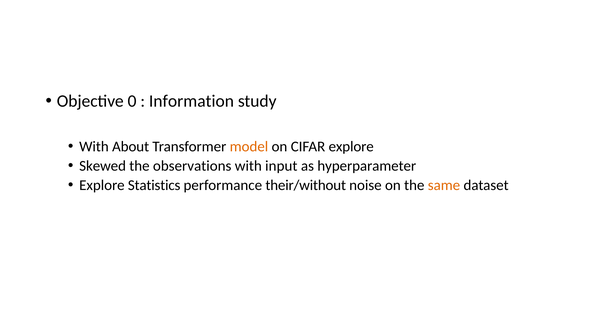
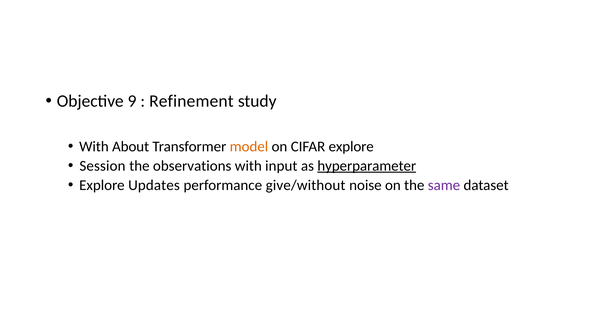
0: 0 -> 9 (132, 101)
Information: Information -> Refinement (191, 101)
Skewed: Skewed -> Session (102, 166)
hyperparameter underline: none -> present (367, 166)
Statistics: Statistics -> Updates (154, 185)
their/without: their/without -> give/without (306, 185)
same colour: orange -> purple (444, 185)
